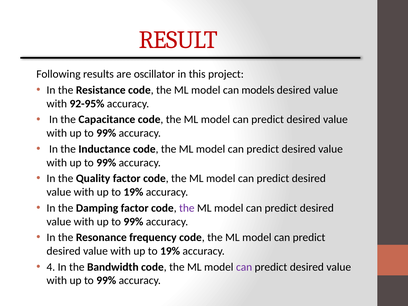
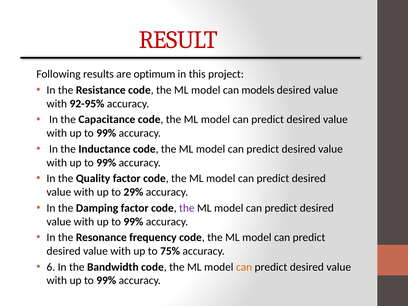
oscillator: oscillator -> optimum (154, 74)
19%: 19% -> 29% (133, 192)
19%: 19% -> 75% (170, 251)
4: 4 -> 6 (51, 267)
can colour: purple -> orange (244, 267)
